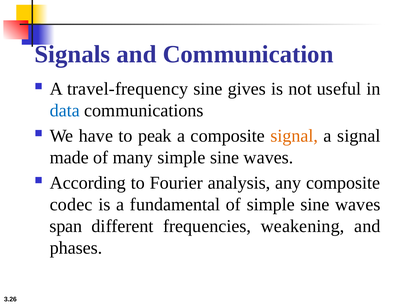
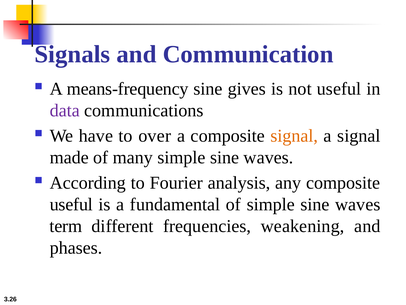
travel-frequency: travel-frequency -> means-frequency (128, 89)
data colour: blue -> purple (65, 110)
peak: peak -> over (155, 135)
codec: codec -> useful (71, 204)
span: span -> term (66, 226)
